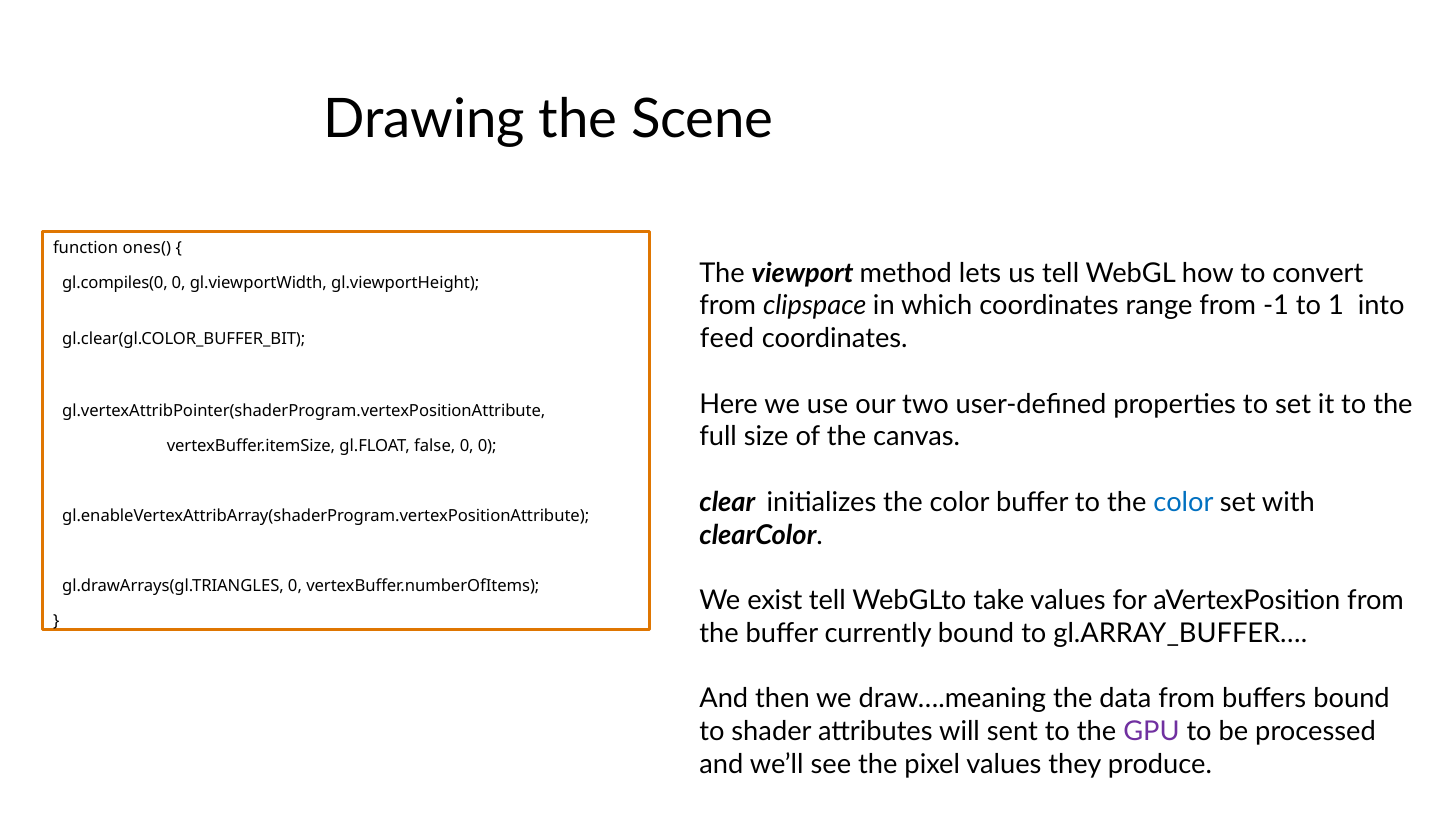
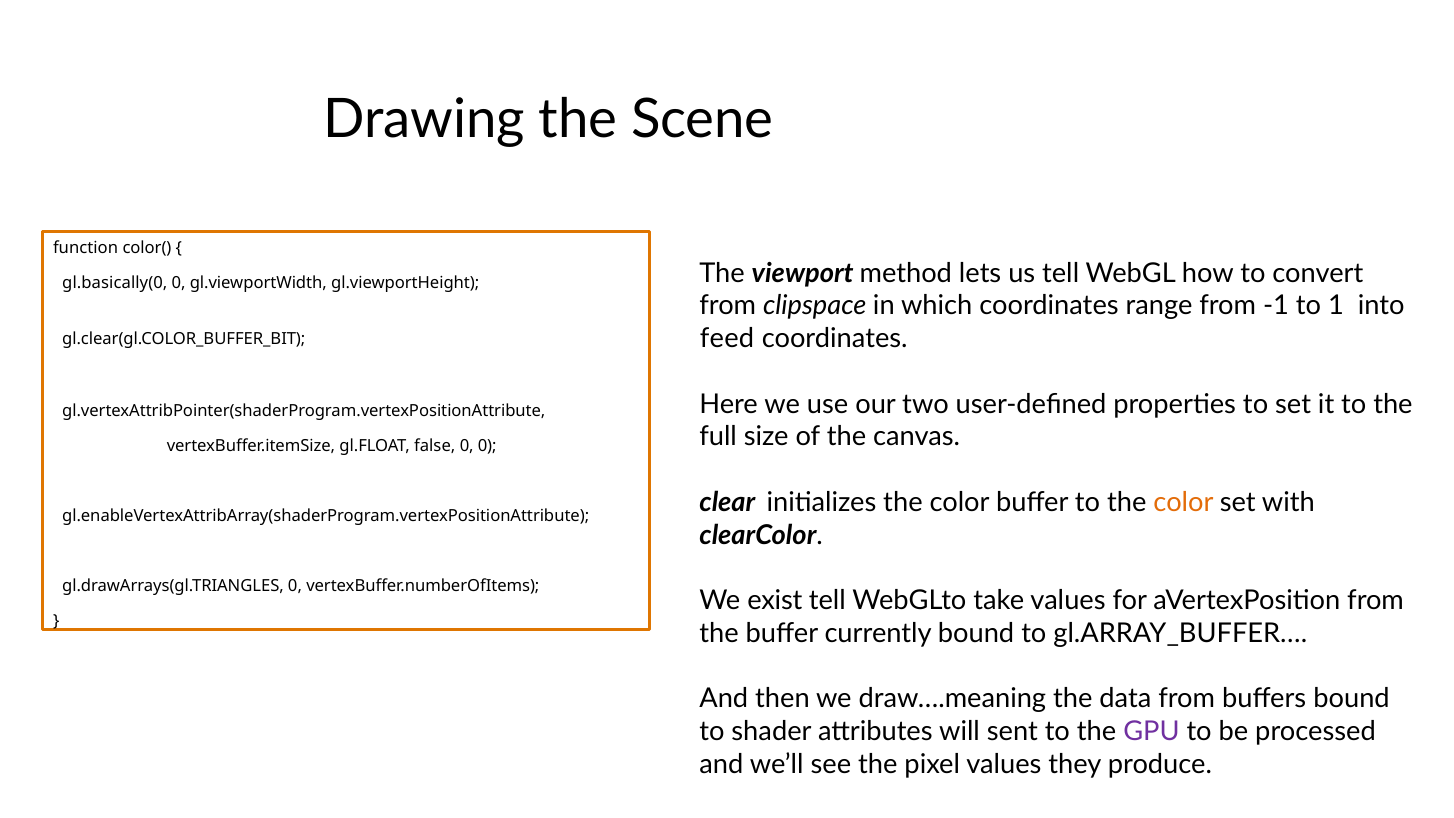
ones(: ones( -> color( (147, 248)
gl.compiles(0: gl.compiles(0 -> gl.basically(0 (115, 283)
color colour: blue -> orange (1183, 502)
